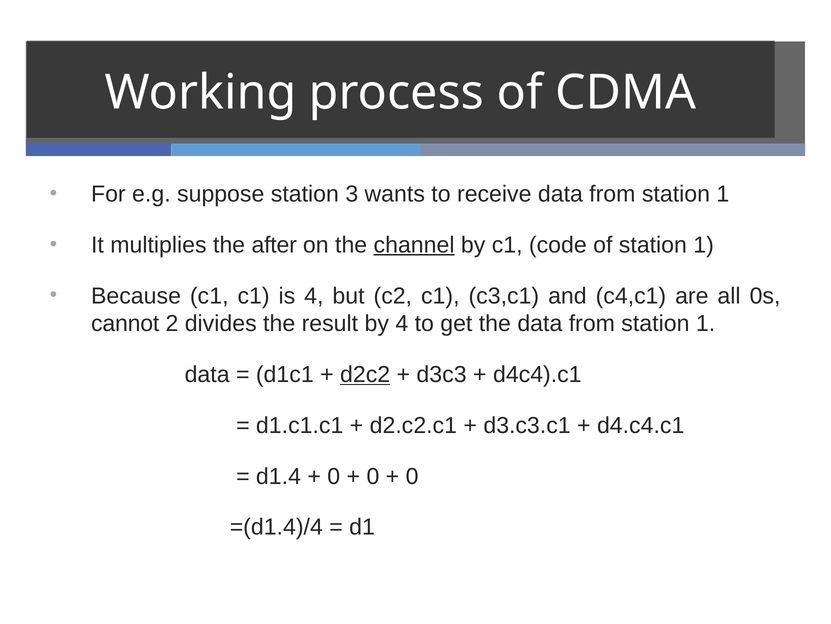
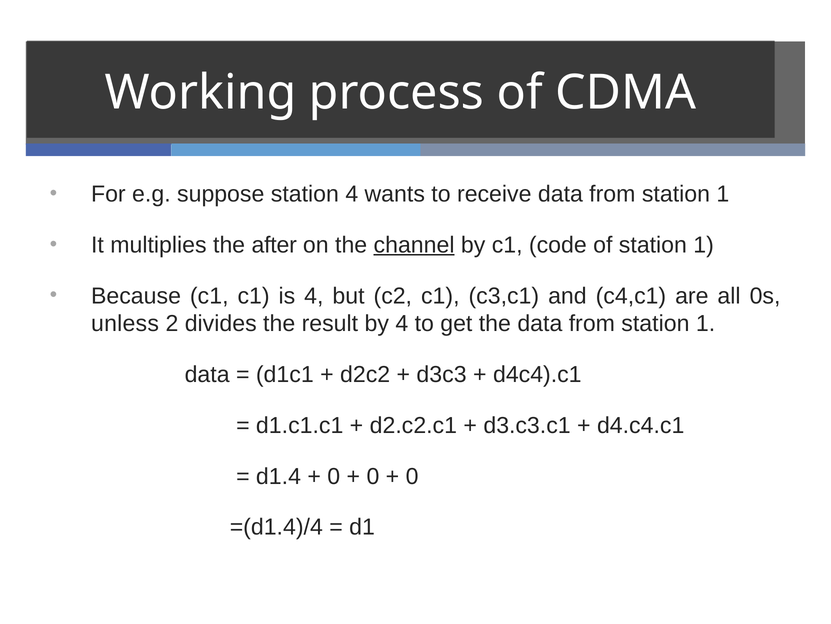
station 3: 3 -> 4 (352, 194)
cannot: cannot -> unless (125, 323)
d2c2 underline: present -> none (365, 374)
